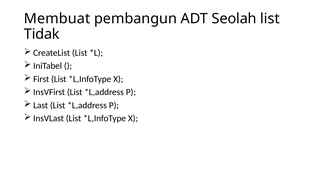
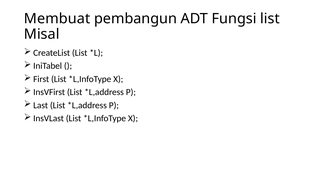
Seolah: Seolah -> Fungsi (234, 19)
Tidak: Tidak -> Misal (42, 34)
